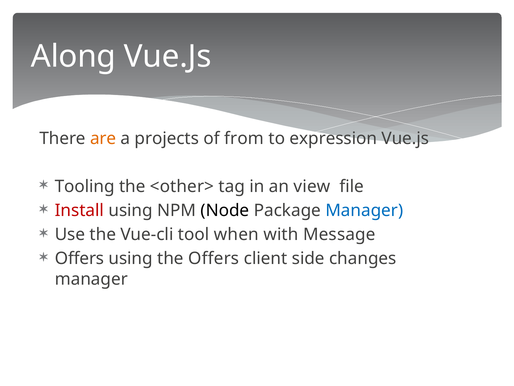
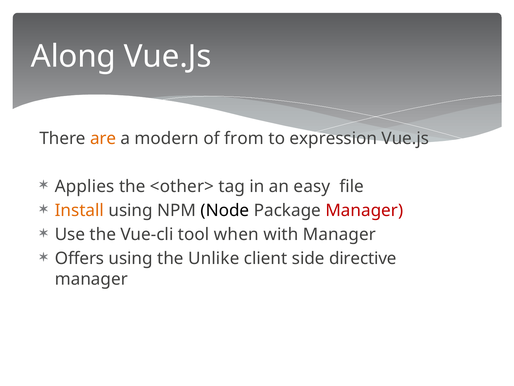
projects: projects -> modern (167, 138)
Tooling: Tooling -> Applies (85, 186)
view: view -> easy (312, 186)
Install colour: red -> orange (79, 210)
Manager colour: blue -> red (364, 210)
with Message: Message -> Manager (339, 234)
the Offers: Offers -> Unlike (214, 258)
changes: changes -> directive (363, 258)
